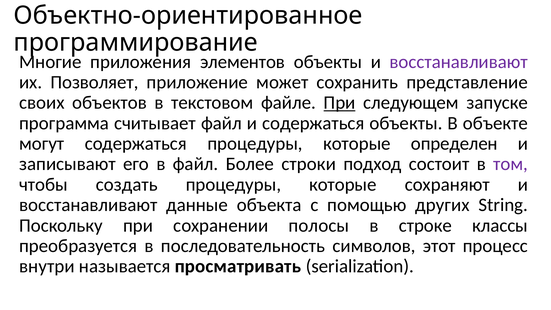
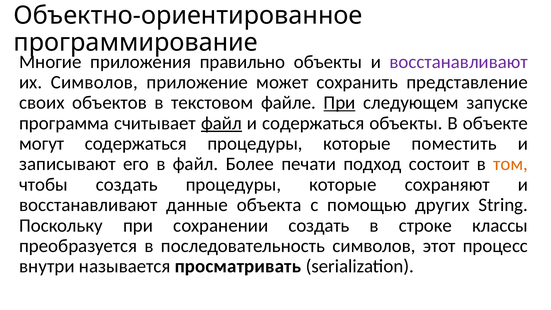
элементов: элементов -> правильно (243, 62)
их Позволяет: Позволяет -> Символов (94, 82)
файл underline: none -> present (221, 123)
определен: определен -> поместить (454, 144)
строки: строки -> печати (309, 164)
том colour: purple -> orange (511, 164)
сохранении полосы: полосы -> создать (319, 225)
